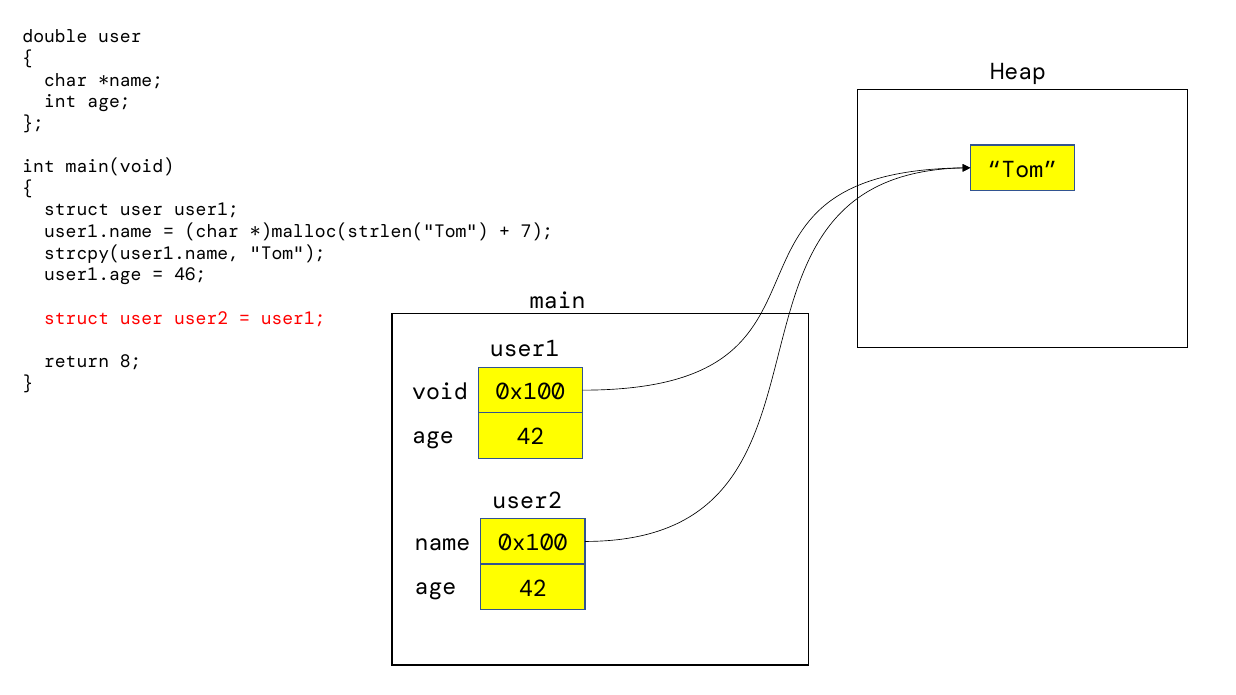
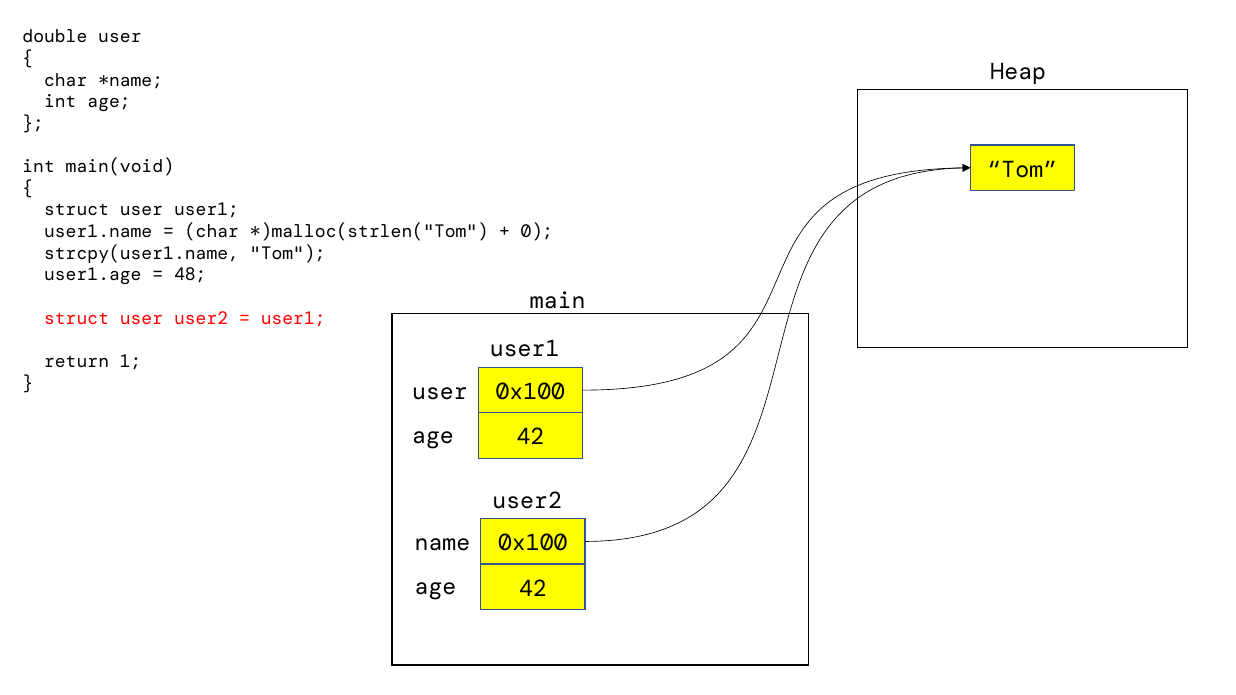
7: 7 -> 0 (537, 232)
46: 46 -> 48 (190, 275)
8: 8 -> 1 (131, 362)
void: void -> user (440, 392)
